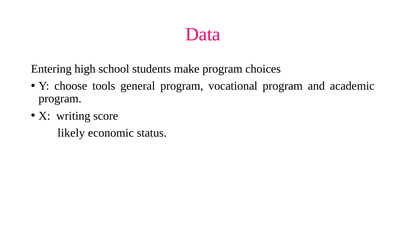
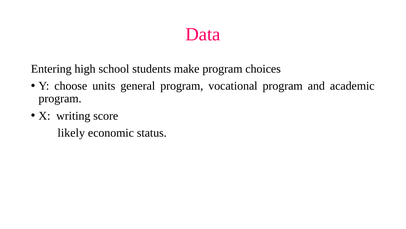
tools: tools -> units (104, 86)
